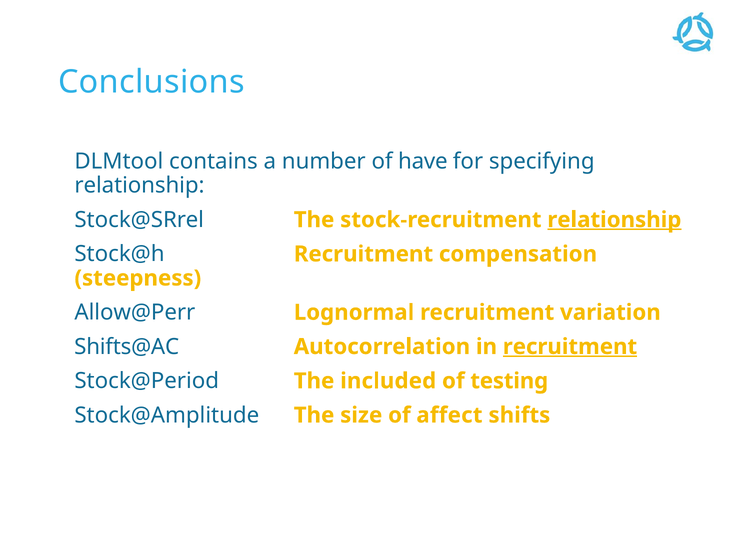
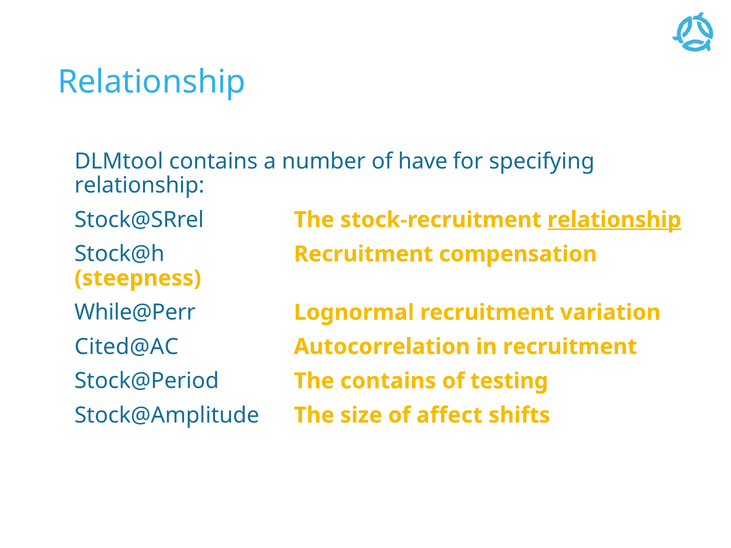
Conclusions: Conclusions -> Relationship (152, 82)
Allow@Perr: Allow@Perr -> While@Perr (135, 313)
Shifts@AC: Shifts@AC -> Cited@AC (126, 347)
recruitment underline: present -> none (570, 347)
The included: included -> contains (388, 381)
